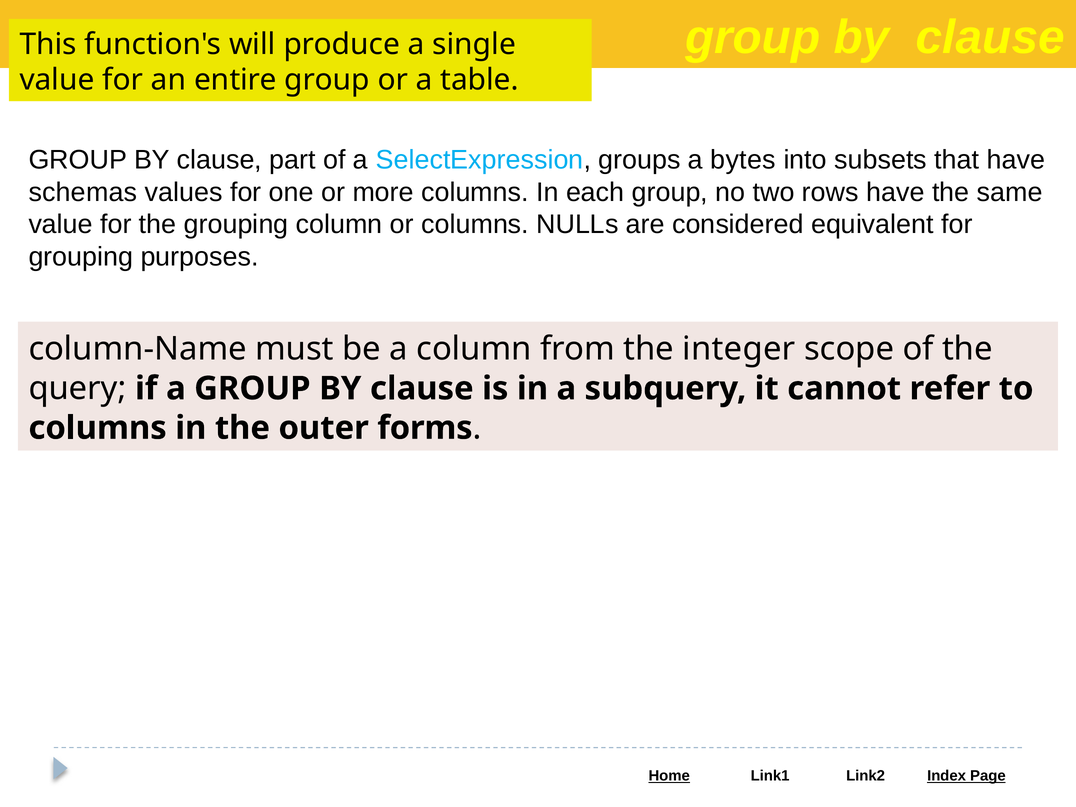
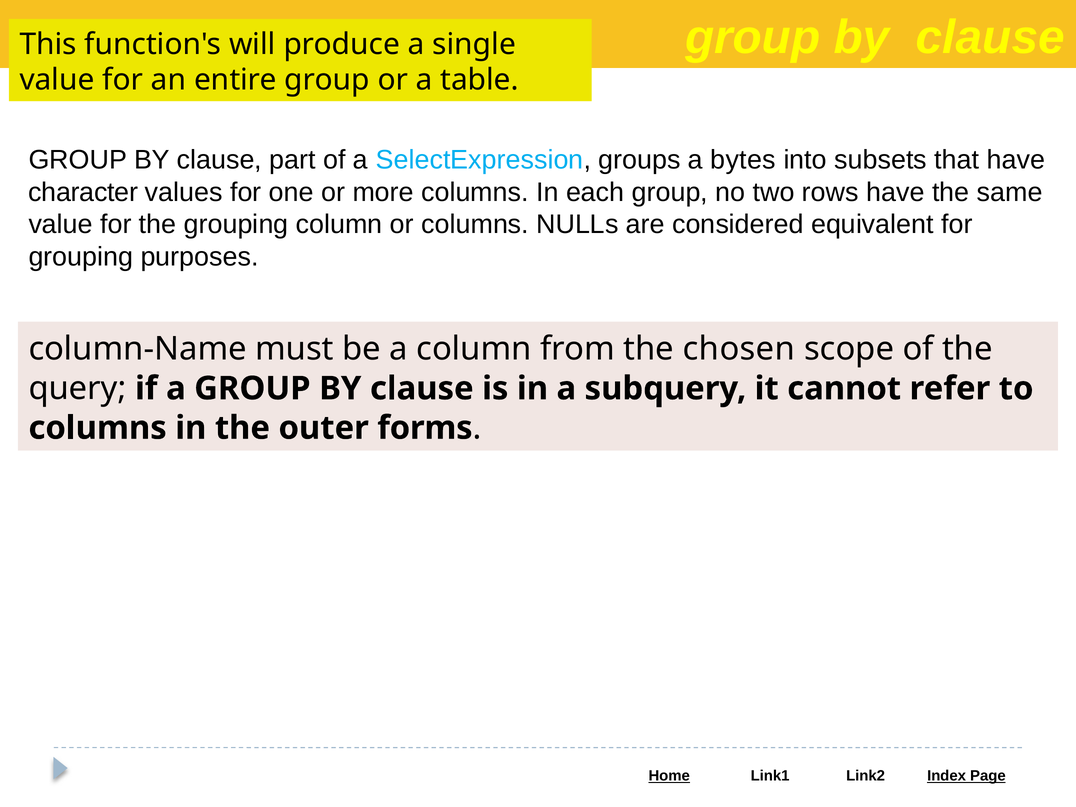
schemas: schemas -> character (83, 192)
integer: integer -> chosen (739, 349)
